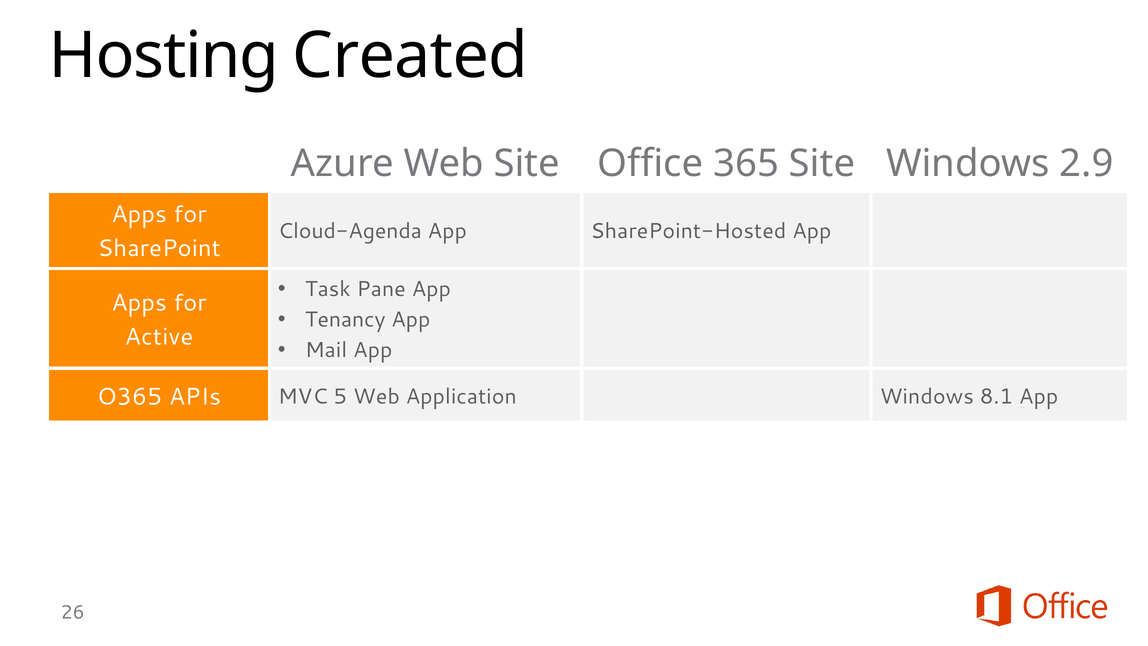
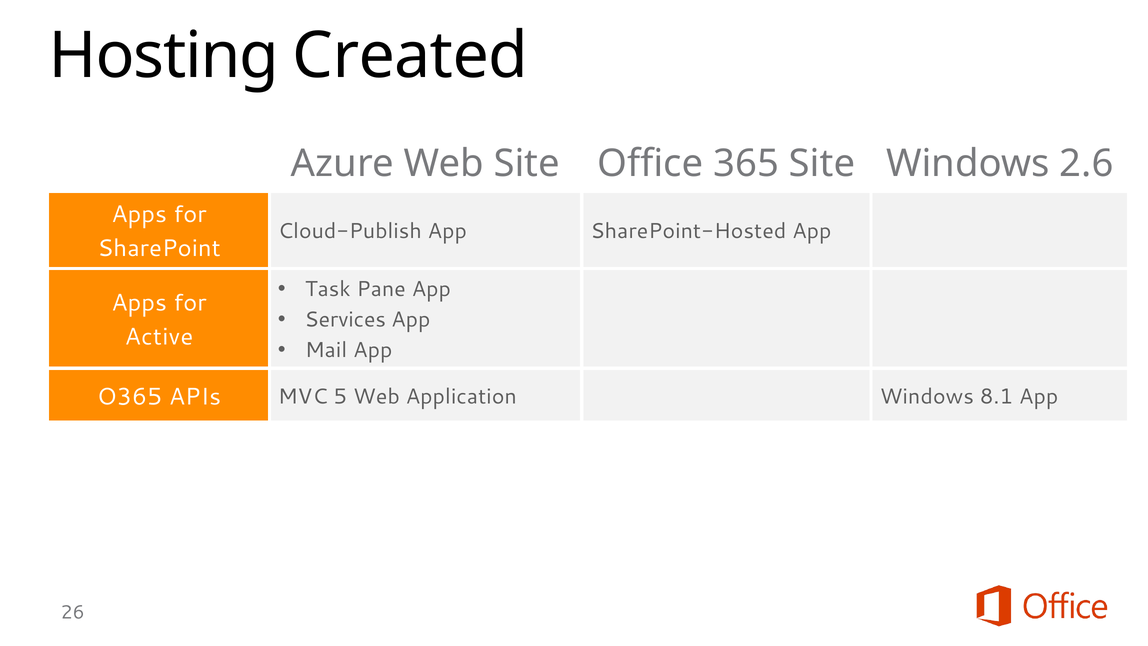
2.9: 2.9 -> 2.6 (1087, 164)
Cloud-Agenda: Cloud-Agenda -> Cloud-Publish (350, 231)
Tenancy: Tenancy -> Services (345, 320)
